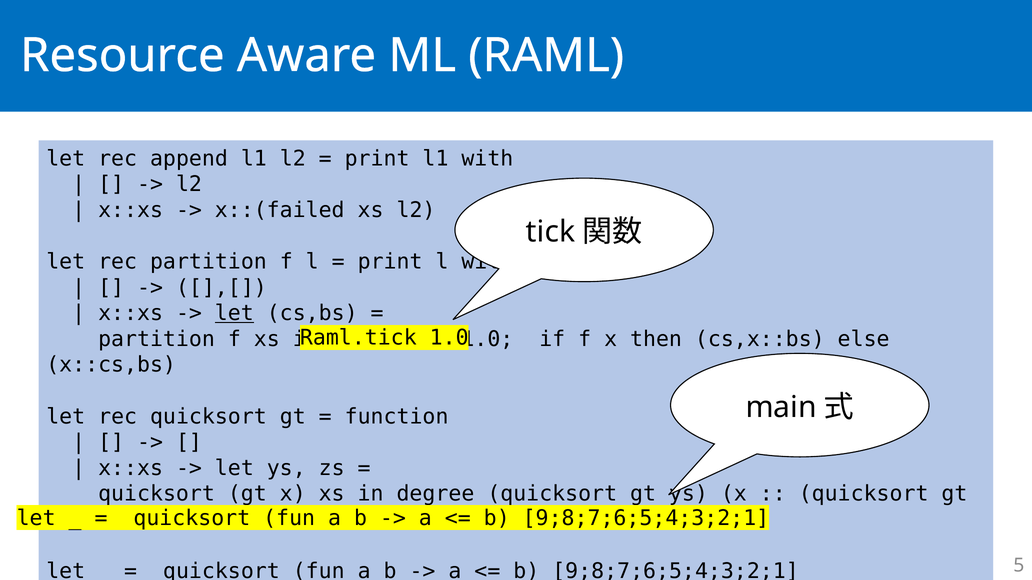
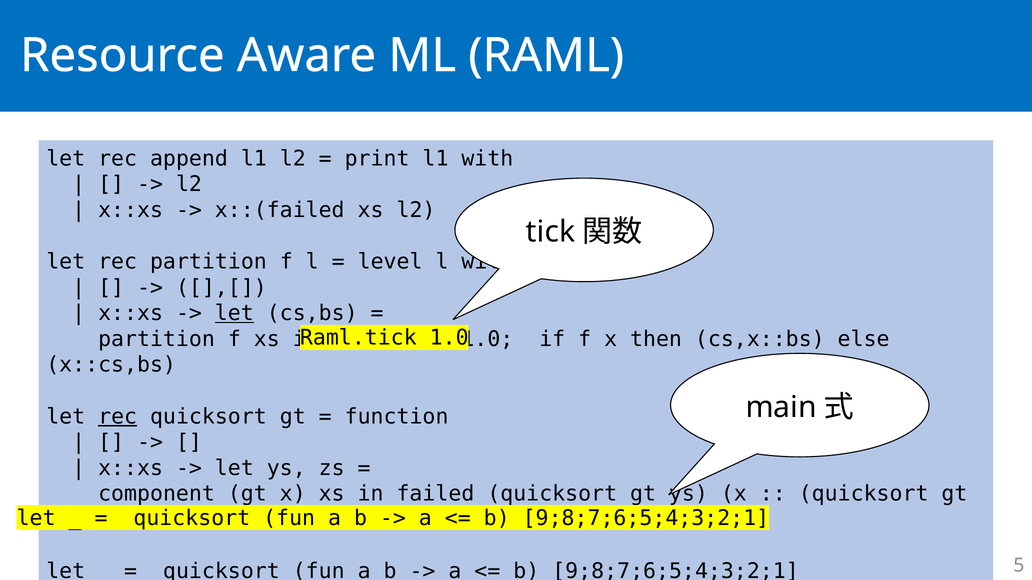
print: print -> level (390, 262)
rec underline: none -> present (118, 417)
quicksort: quicksort -> component (157, 494)
degree: degree -> failed (435, 494)
